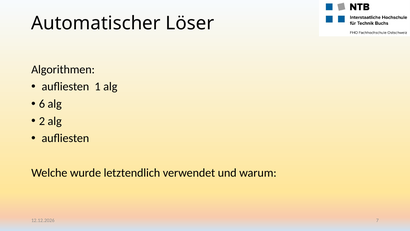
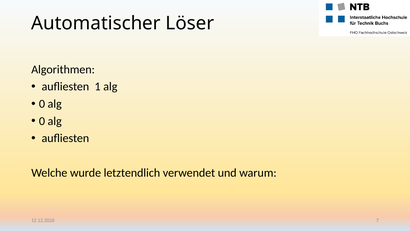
6: 6 -> 0 (42, 104)
2: 2 -> 0 (42, 121)
